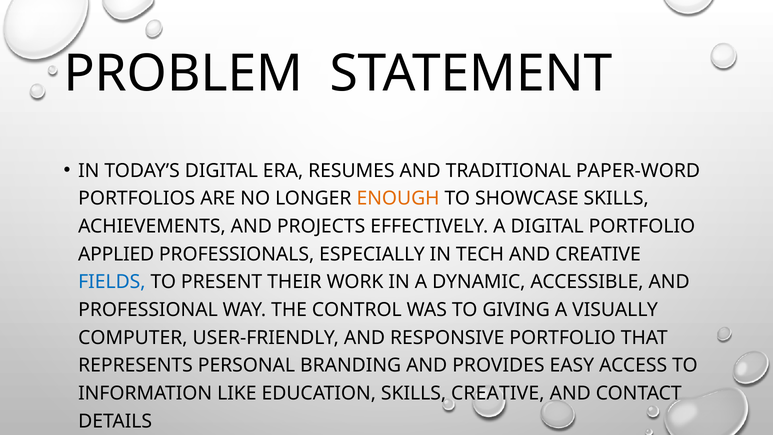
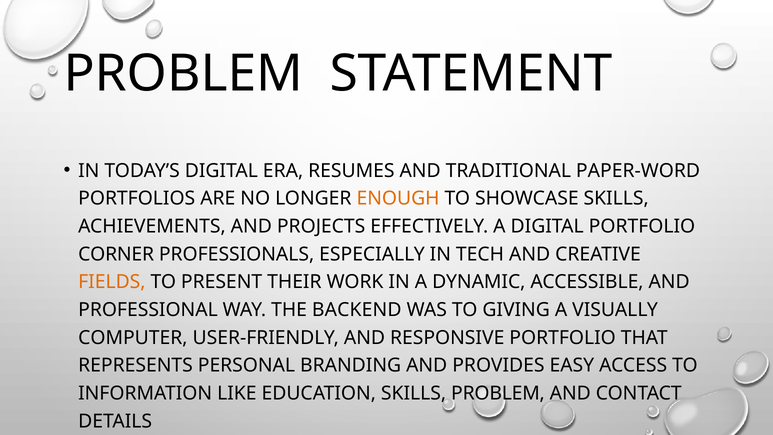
APPLIED: APPLIED -> CORNER (116, 254)
FIELDS colour: blue -> orange (112, 282)
CONTROL: CONTROL -> BACKEND (357, 310)
SKILLS CREATIVE: CREATIVE -> PROBLEM (498, 393)
